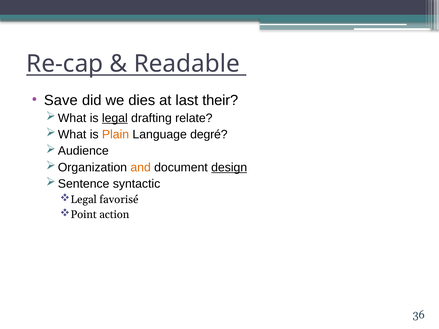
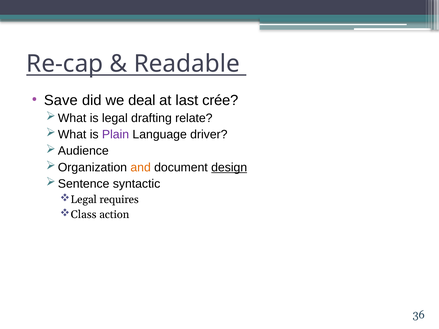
dies: dies -> deal (142, 100)
their: their -> crée (220, 100)
legal underline: present -> none (115, 118)
Plain colour: orange -> purple (116, 135)
degré: degré -> driver (209, 135)
favorisé: favorisé -> requires (119, 200)
Point: Point -> Class (84, 215)
